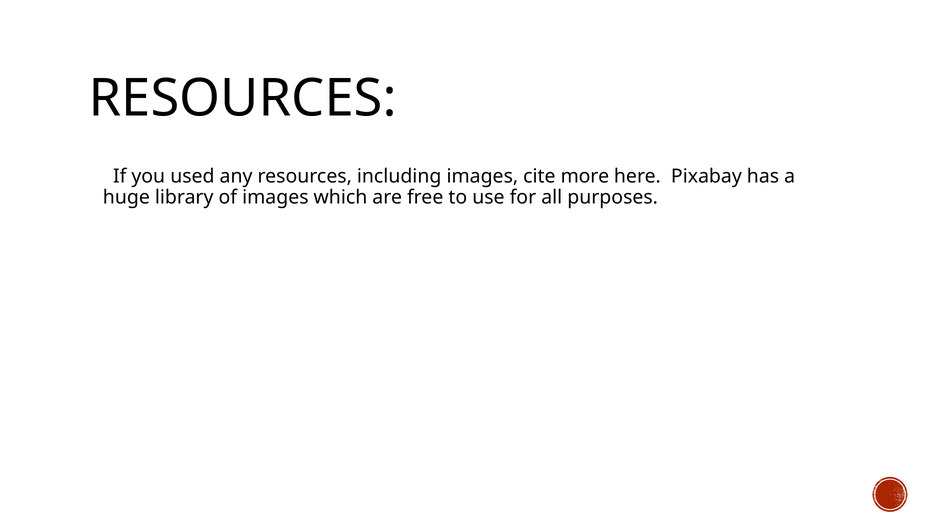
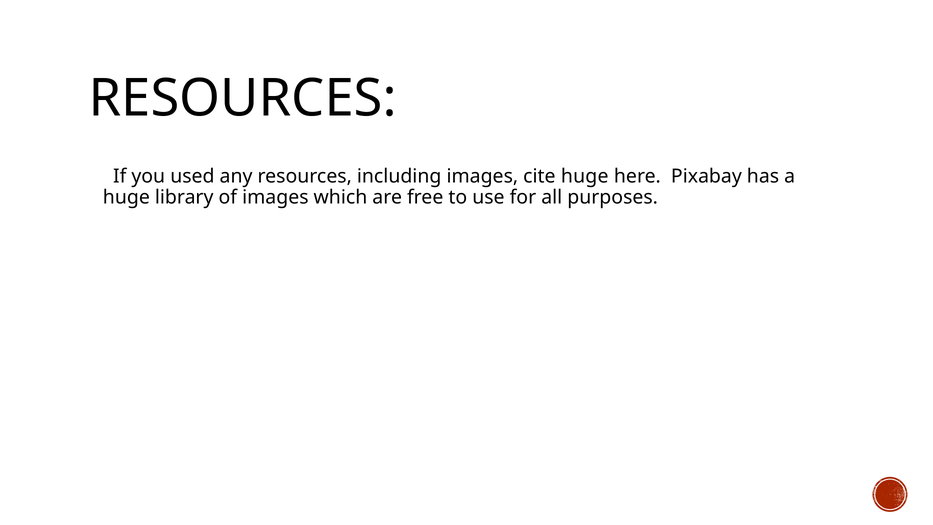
cite more: more -> huge (585, 176)
